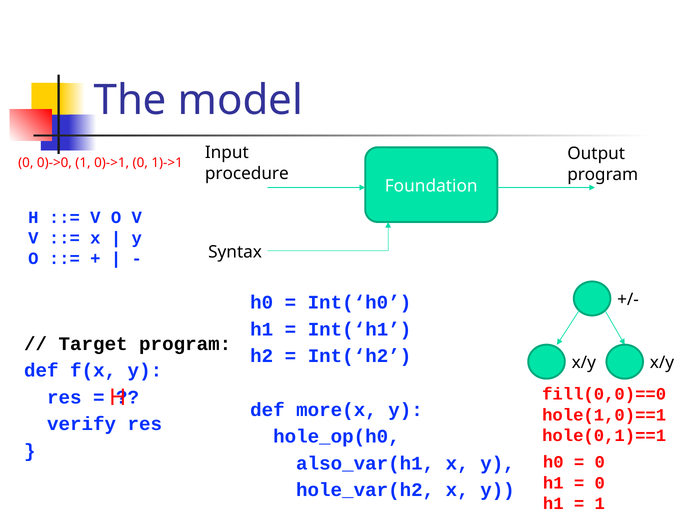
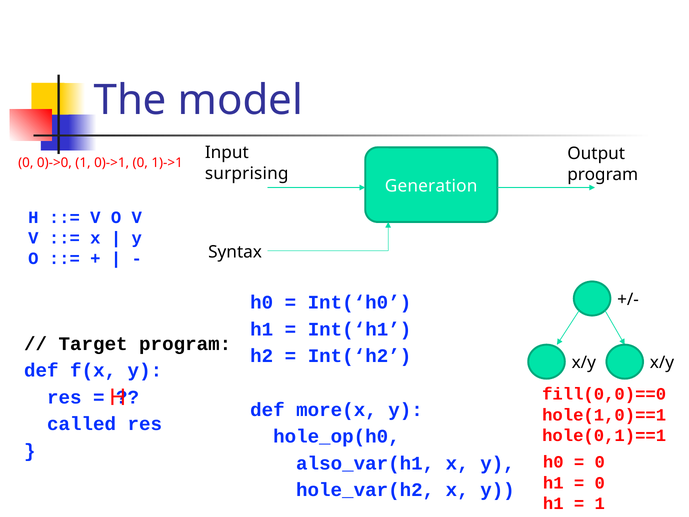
procedure: procedure -> surprising (247, 173)
Foundation: Foundation -> Generation (431, 186)
verify: verify -> called (82, 424)
